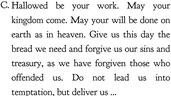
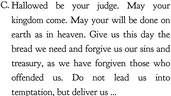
work: work -> judge (108, 5)
